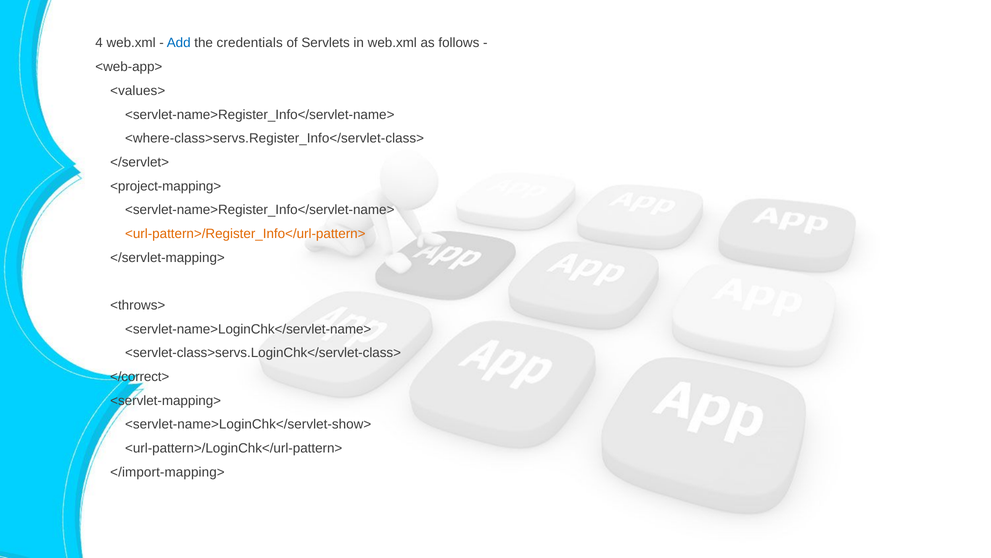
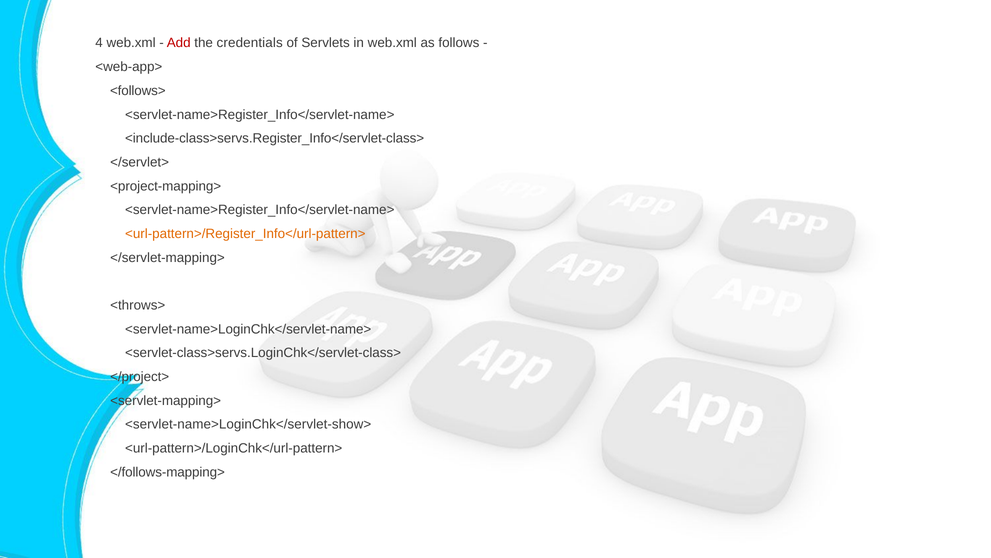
Add colour: blue -> red (179, 43)
<values>: <values> -> <follows> (138, 91)
<where-class>servs.Register_Info</servlet-class>: <where-class>servs.Register_Info</servlet-class> -> <include-class>servs.Register_Info</servlet-class> (275, 138)
</correct>: </correct> -> </project> (140, 376)
</import-mapping>: </import-mapping> -> </follows-mapping> (168, 472)
